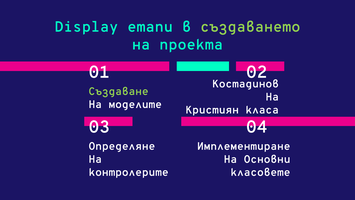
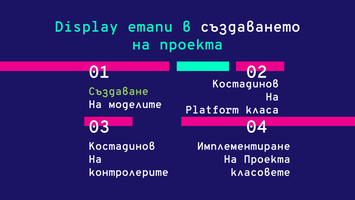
създаването colour: light green -> white (250, 27)
Кристиян: Кристиян -> Platform (212, 110)
Определяне: Определяне -> Костадинов (122, 146)
Основни: Основни -> Проекта (267, 159)
